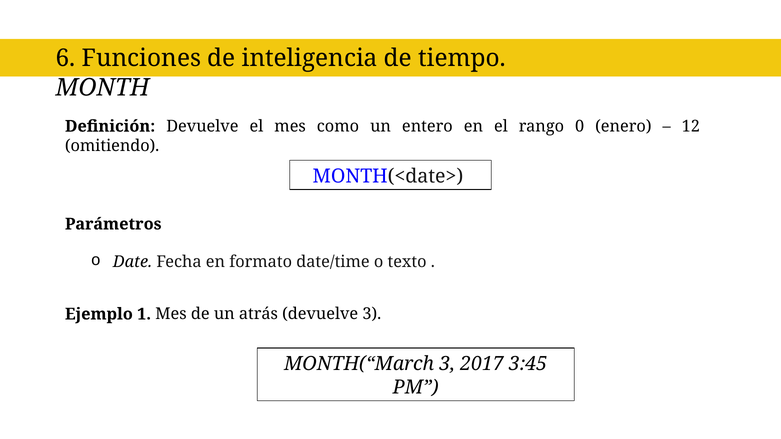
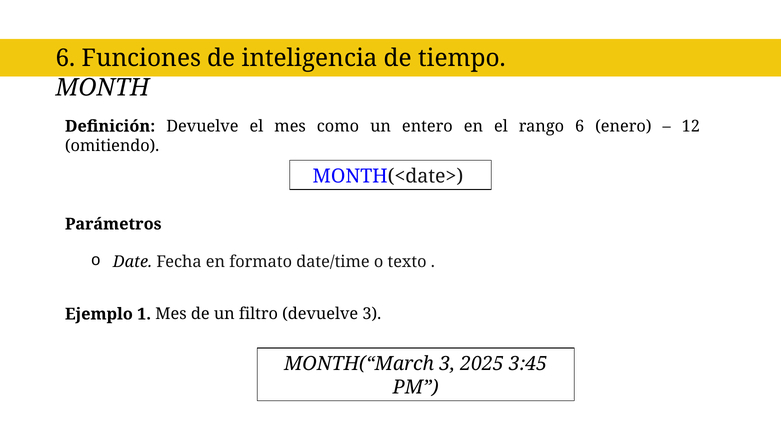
rango 0: 0 -> 6 (580, 126)
atrás: atrás -> filtro (258, 314)
2017: 2017 -> 2025 (482, 364)
